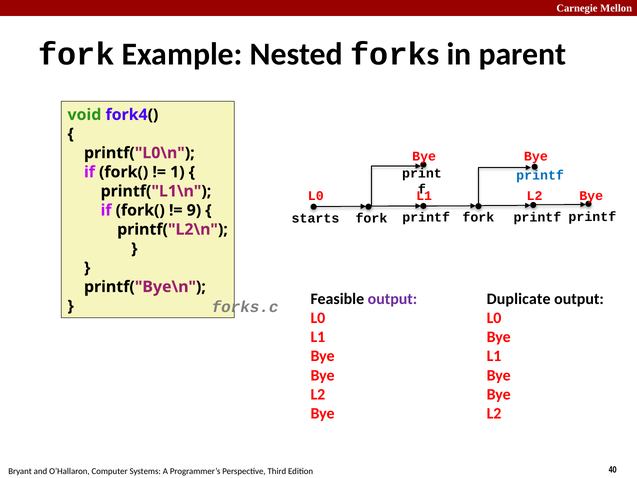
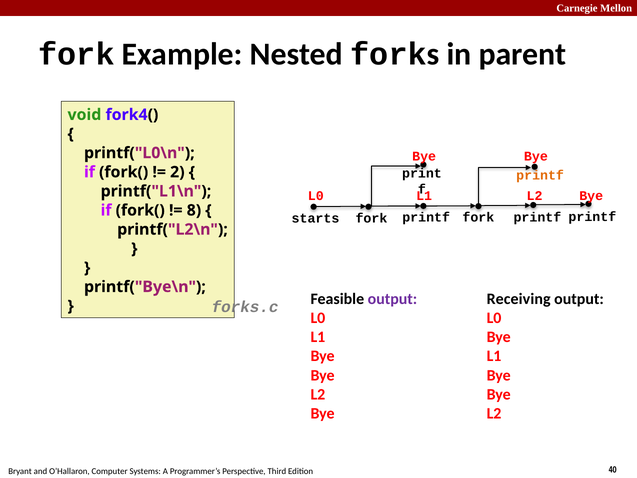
1: 1 -> 2 (177, 172)
printf colour: blue -> orange (540, 175)
9: 9 -> 8 (194, 210)
Duplicate: Duplicate -> Receiving (519, 299)
